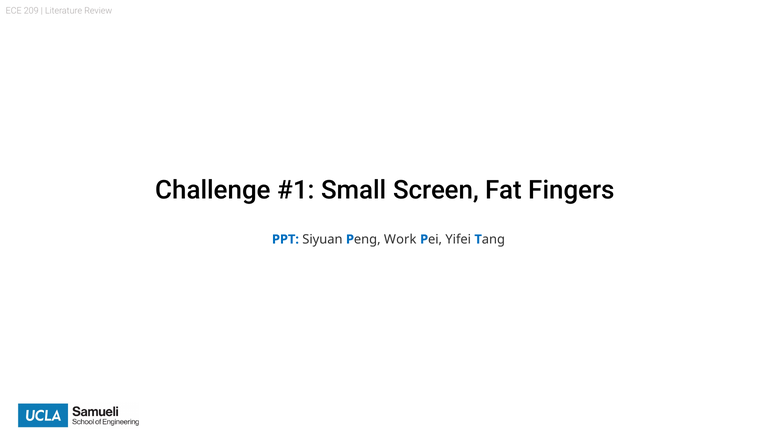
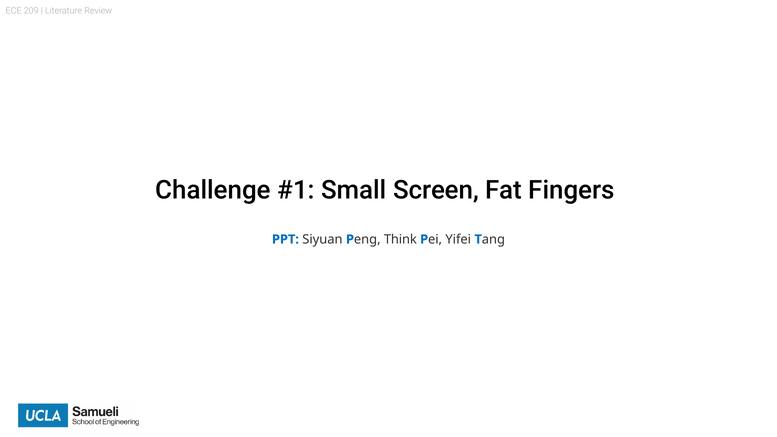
Work: Work -> Think (400, 239)
